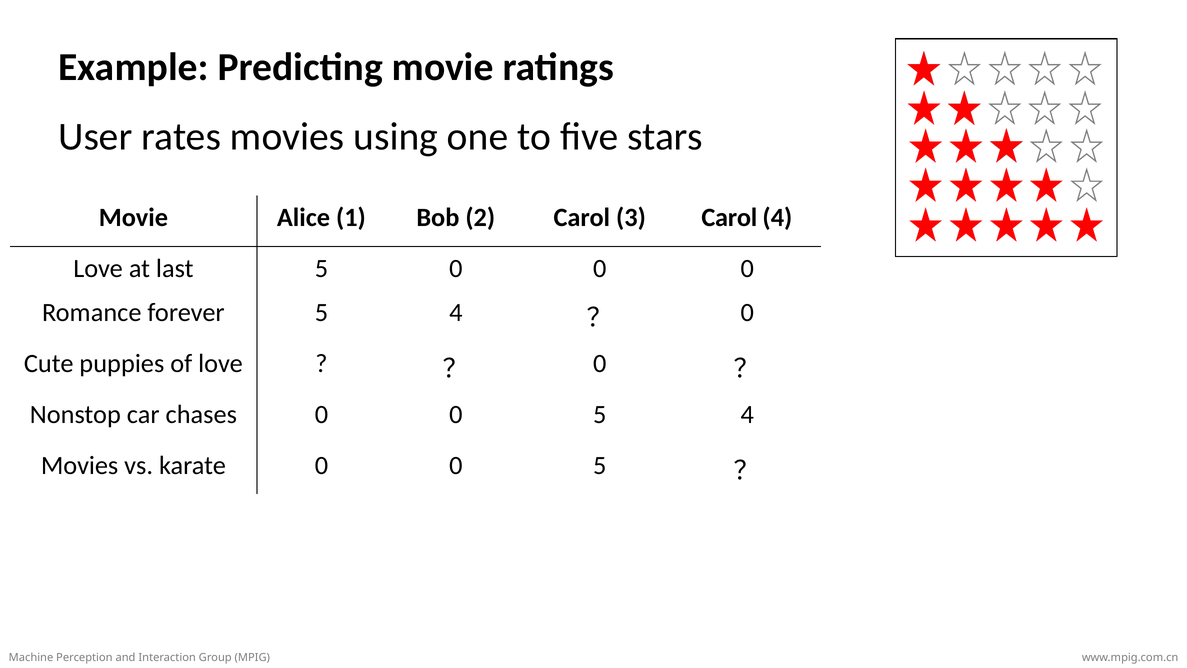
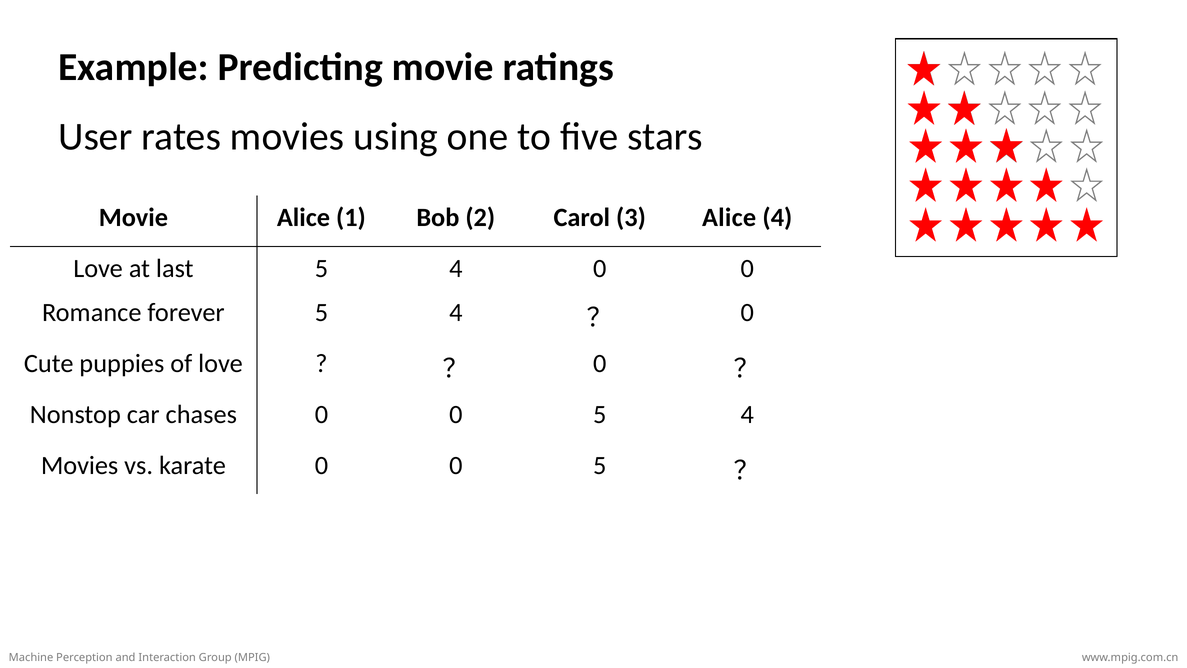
3 Carol: Carol -> Alice (729, 218)
last 5 0: 0 -> 4 (456, 269)
